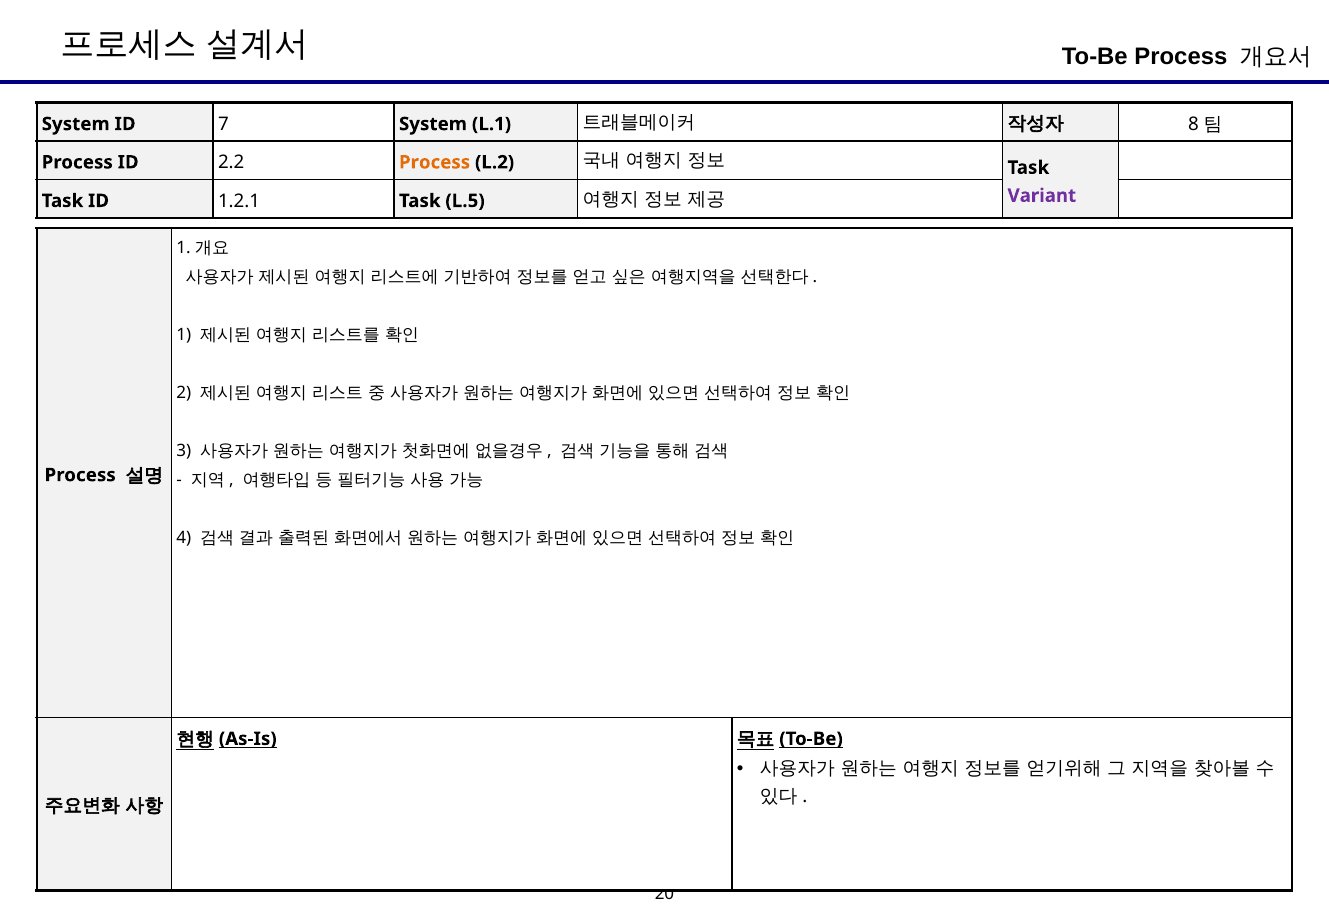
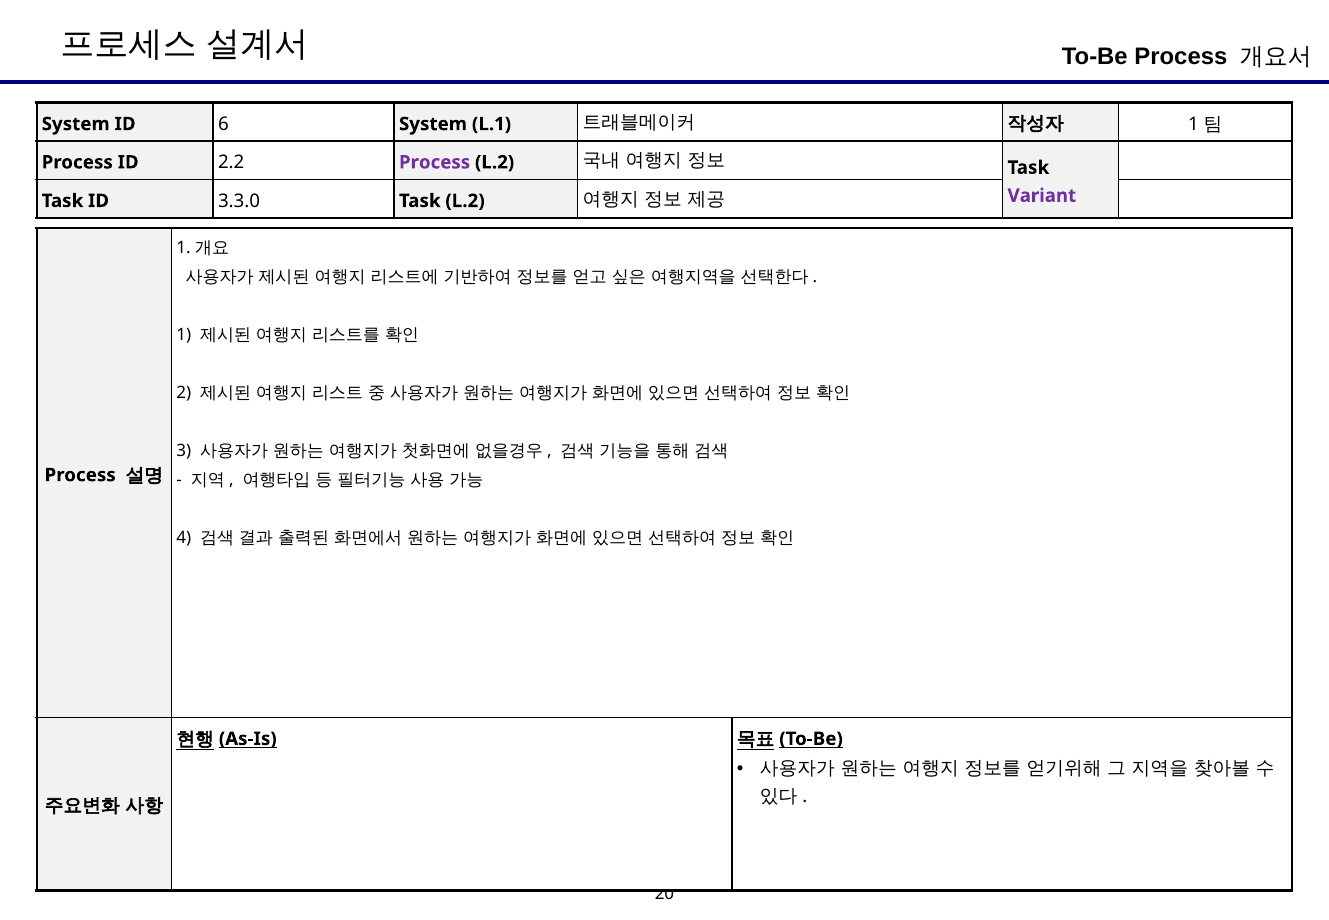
7: 7 -> 6 (223, 124)
8: 8 -> 1 (1193, 124)
Process colour: orange -> purple (435, 162)
1.2.1: 1.2.1 -> 3.3.0 (239, 201)
Task L.5: L.5 -> L.2 (465, 201)
